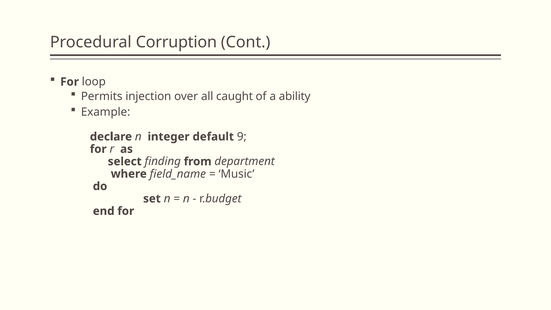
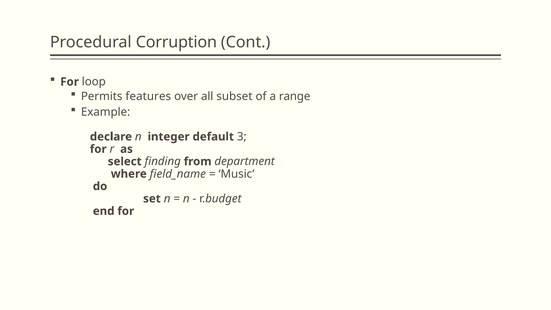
injection: injection -> features (148, 96)
caught: caught -> subset (234, 96)
ability: ability -> range (295, 96)
9: 9 -> 3 (242, 137)
